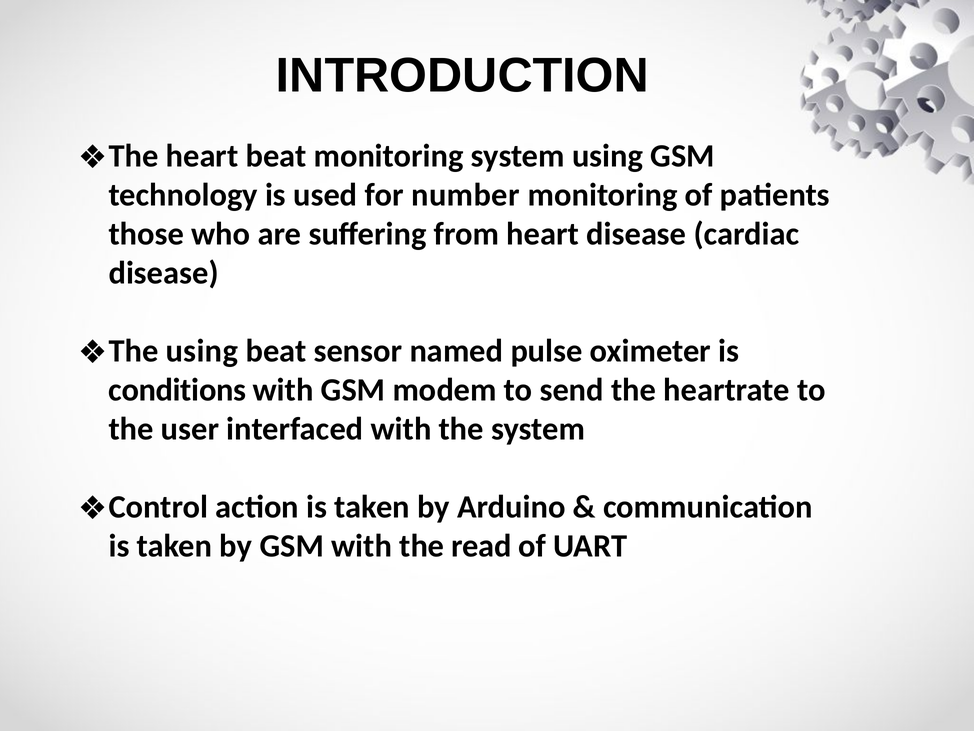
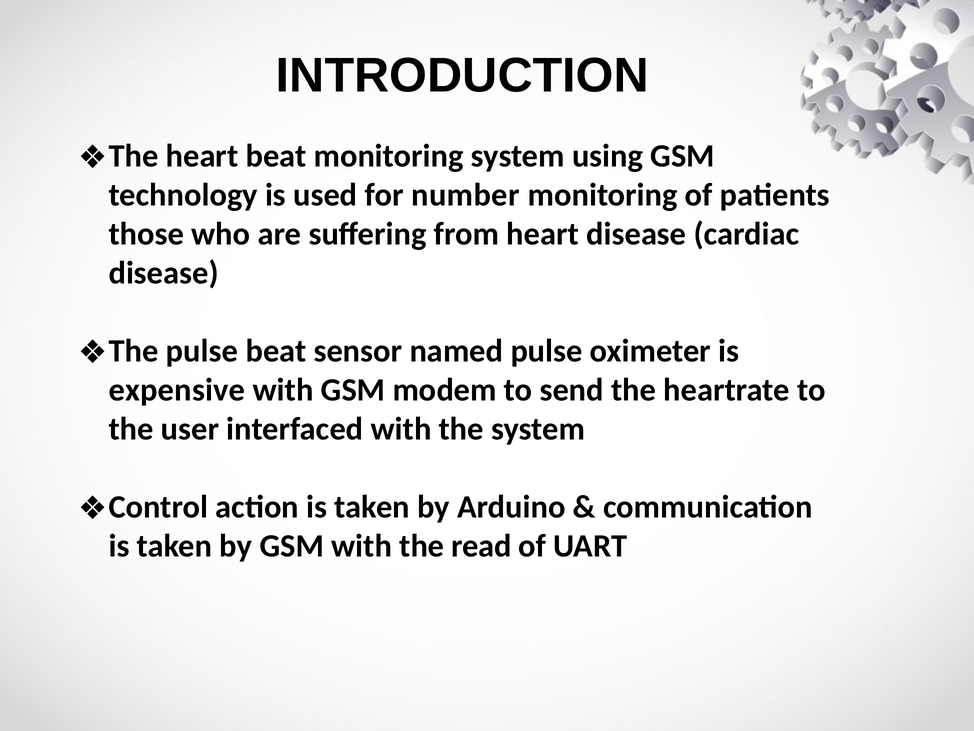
using: using -> pulse (202, 351)
conditions: conditions -> expensive (177, 390)
